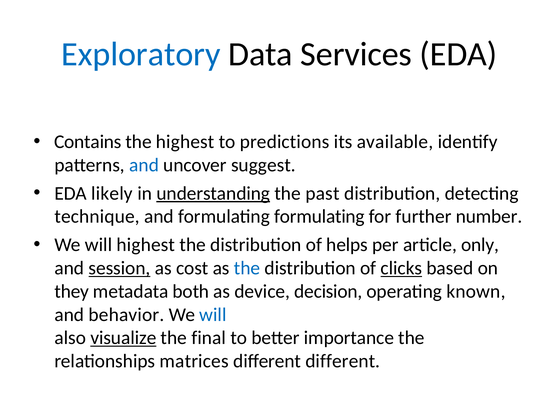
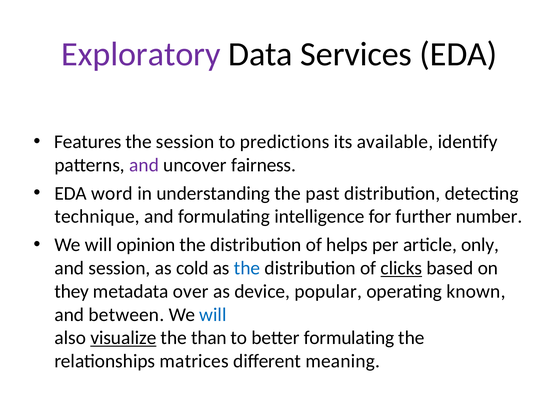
Exploratory colour: blue -> purple (141, 54)
Contains: Contains -> Features (88, 142)
the highest: highest -> session (185, 142)
and colour: blue -> purple (144, 165)
suggest: suggest -> fairness (263, 165)
likely: likely -> word (112, 193)
understanding underline: present -> none (213, 193)
formulating formulating: formulating -> intelligence (319, 217)
will highest: highest -> opinion (146, 245)
session underline: present -> none (120, 268)
cost: cost -> cold (192, 268)
both: both -> over (191, 292)
decision: decision -> popular (328, 292)
behavior: behavior -> between (126, 315)
final: final -> than (209, 338)
better importance: importance -> formulating (349, 338)
different different: different -> meaning (343, 361)
